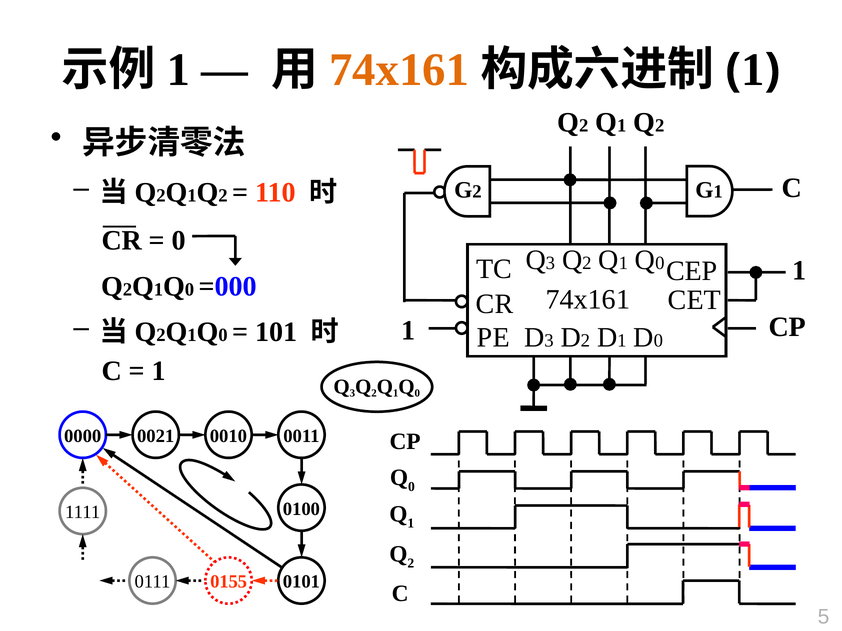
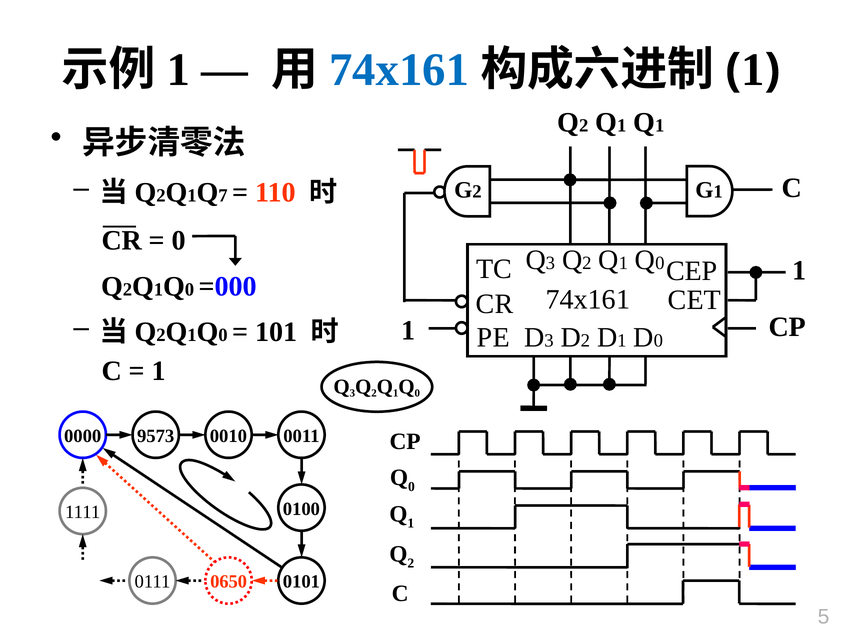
74x161 colour: orange -> blue (399, 70)
2: 2 -> 1 (660, 126)
2: 2 -> 7 (223, 196)
0021: 0021 -> 9573 (156, 436)
0155: 0155 -> 0650 (229, 582)
